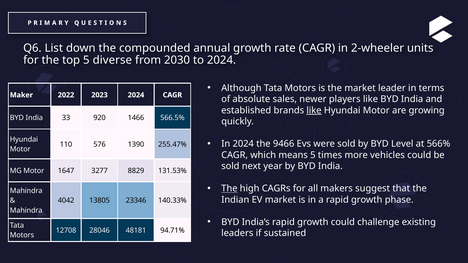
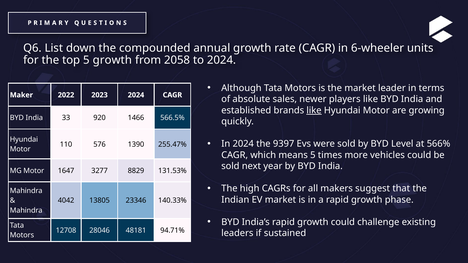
2-wheeler: 2-wheeler -> 6-wheeler (378, 48)
5 diverse: diverse -> growth (112, 60)
2030: 2030 -> 2058 (177, 60)
9466: 9466 -> 9397 (284, 144)
The underline: present -> none (229, 189)
